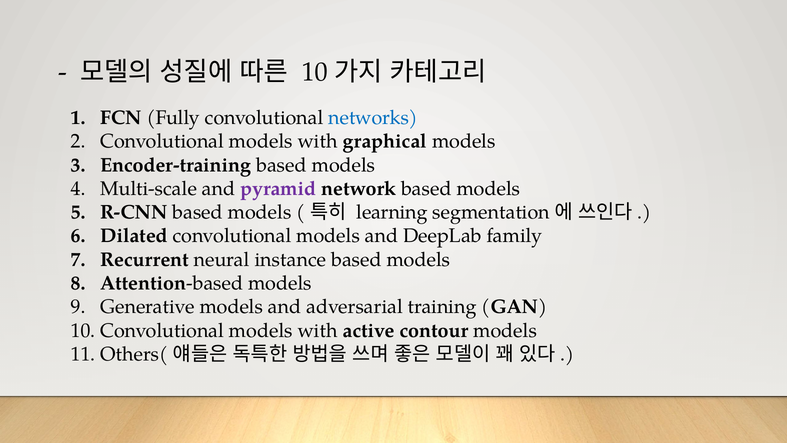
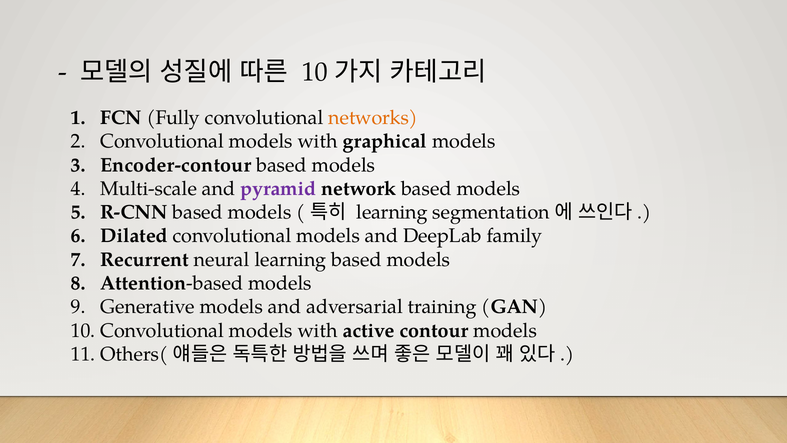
networks colour: blue -> orange (373, 118)
Encoder-training: Encoder-training -> Encoder-contour (176, 165)
neural instance: instance -> learning (290, 259)
